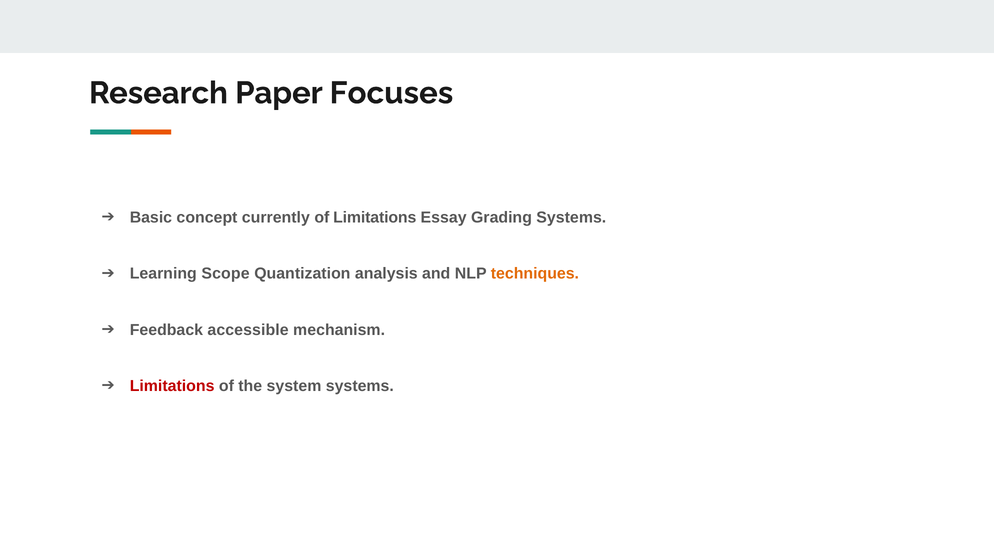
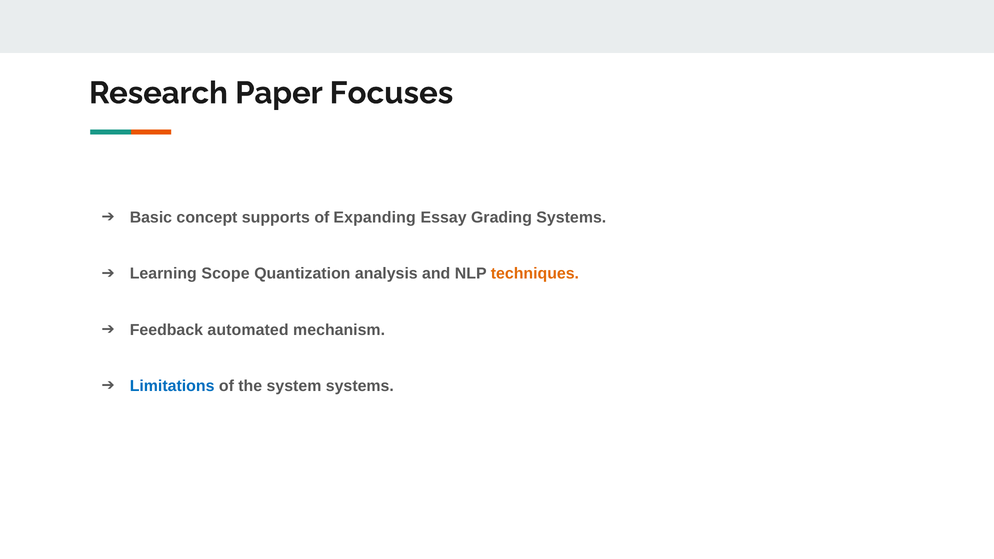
currently: currently -> supports (276, 218)
of Limitations: Limitations -> Expanding (375, 218)
accessible: accessible -> automated (248, 330)
Limitations colour: red -> blue (172, 386)
